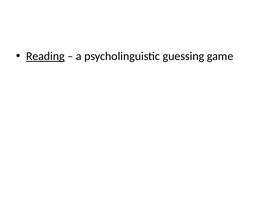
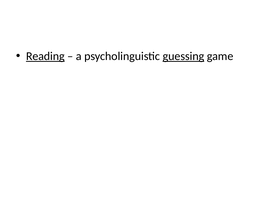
guessing underline: none -> present (183, 56)
